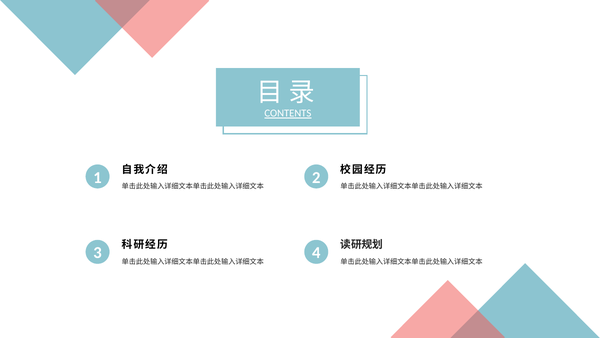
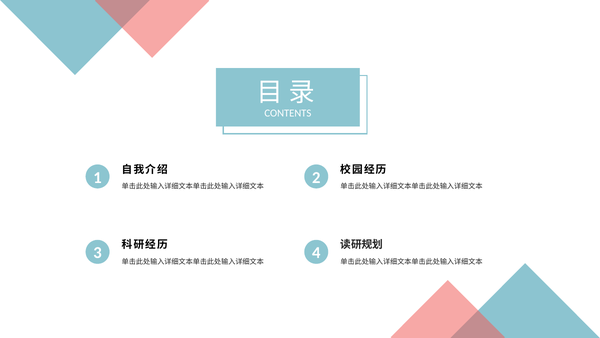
CONTENTS underline: present -> none (288, 113)
